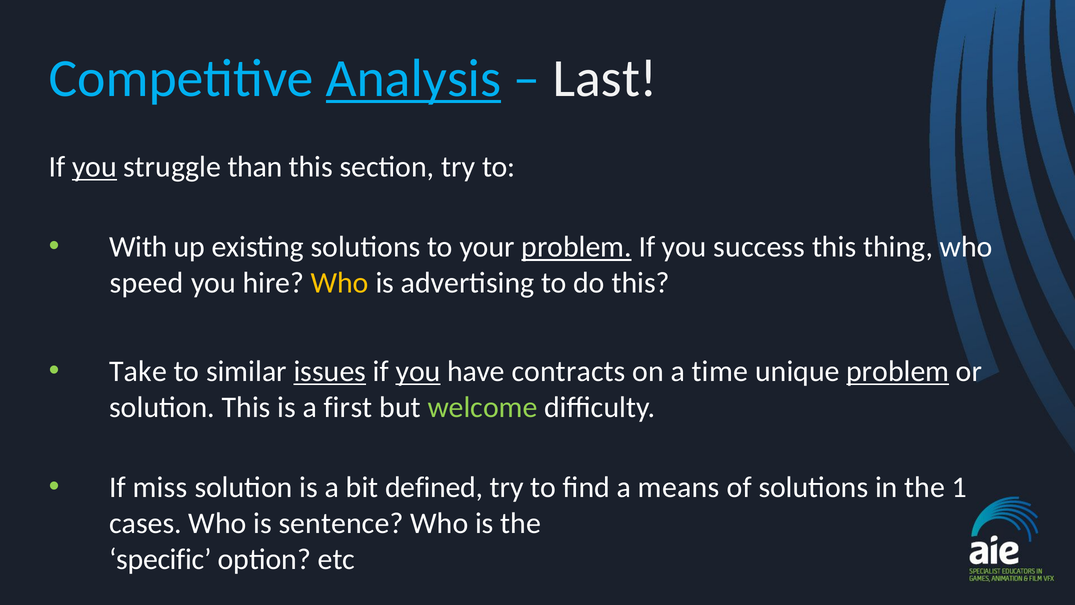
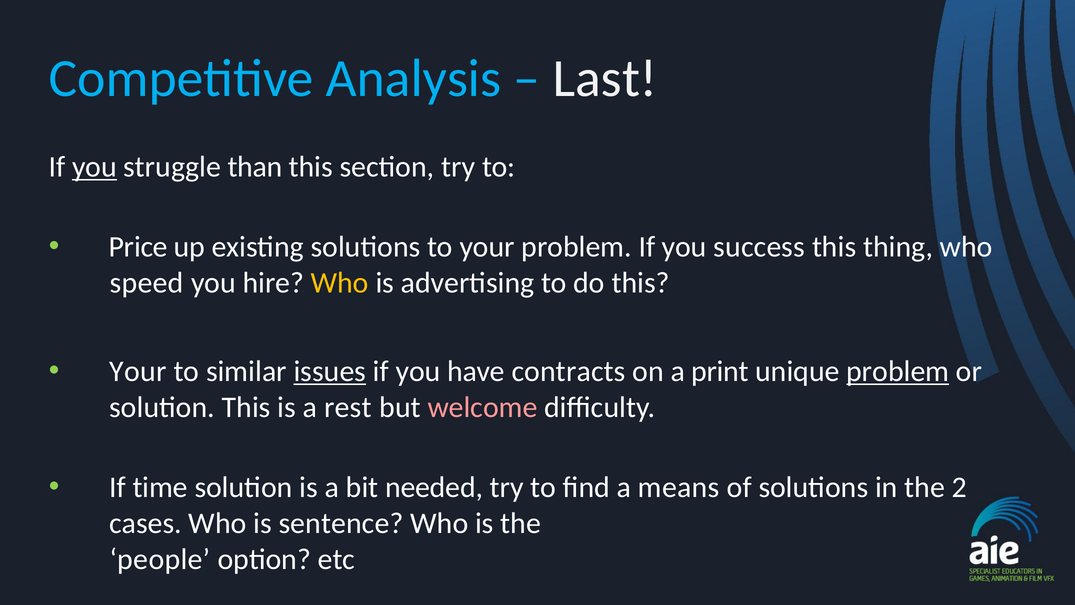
Analysis underline: present -> none (414, 78)
With: With -> Price (138, 247)
problem underline: present -> none (577, 247)
Take: Take -> Your (138, 371)
you underline: present -> none (418, 371)
time: time -> print (720, 371)
first: first -> rest (348, 407)
welcome colour: light green -> pink (483, 407)
miss: miss -> time (160, 487)
defined: defined -> needed (434, 487)
1: 1 -> 2 (959, 487)
specific: specific -> people (160, 559)
